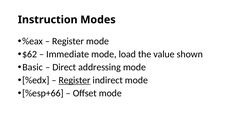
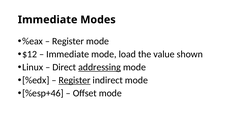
Instruction: Instruction -> Immediate (48, 20)
$62: $62 -> $12 (30, 54)
Basic: Basic -> Linux (33, 67)
addressing underline: none -> present (100, 67)
%esp+66: %esp+66 -> %esp+46 (43, 93)
